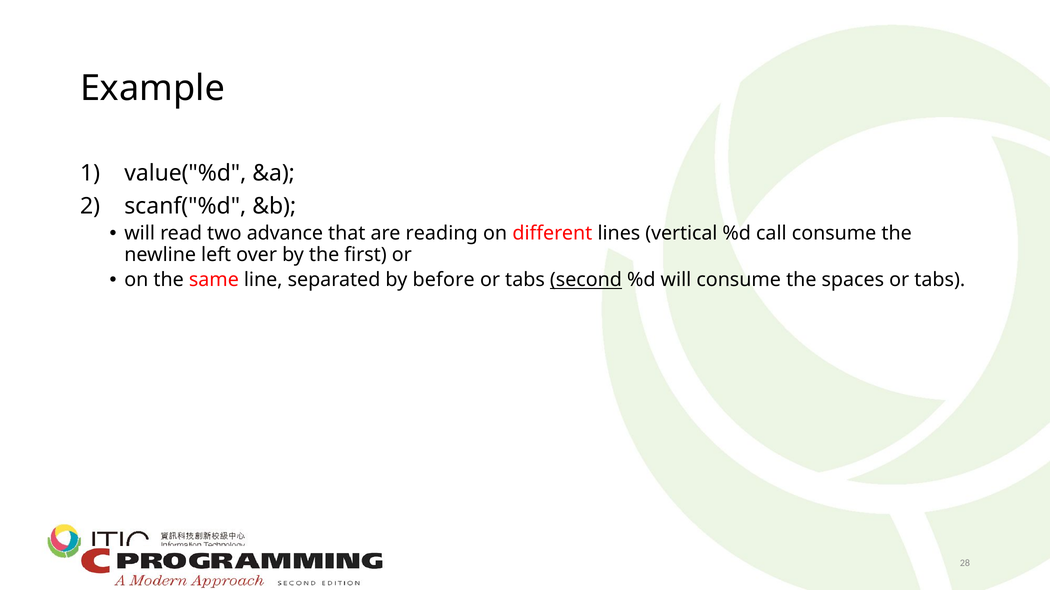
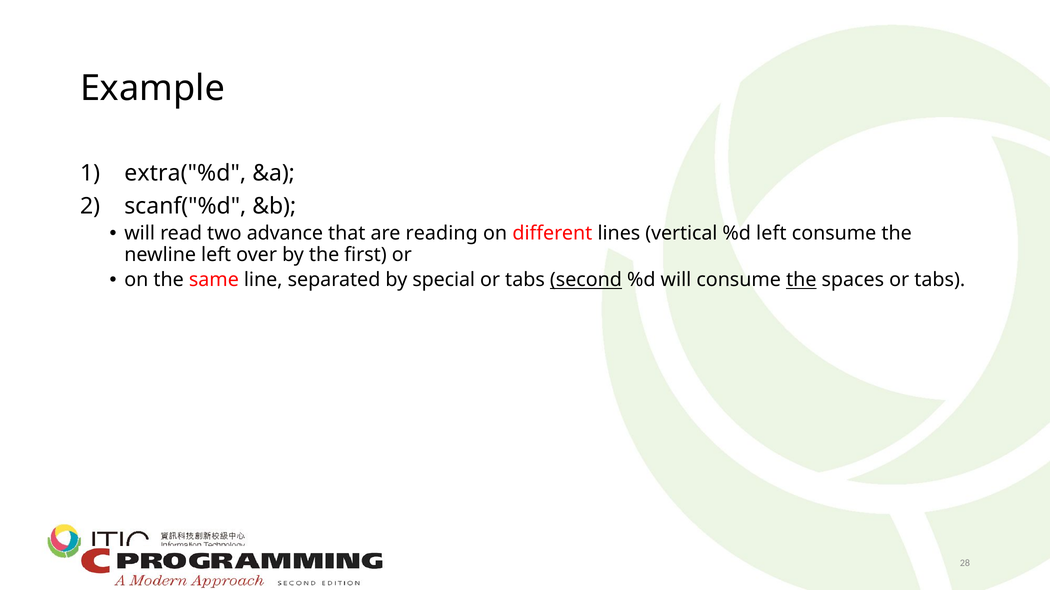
value("%d: value("%d -> extra("%d (185, 173)
%d call: call -> left (771, 234)
before: before -> special (444, 280)
the underline: none -> present (801, 280)
